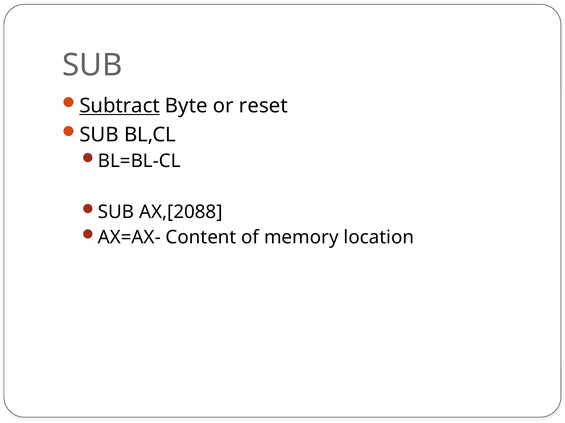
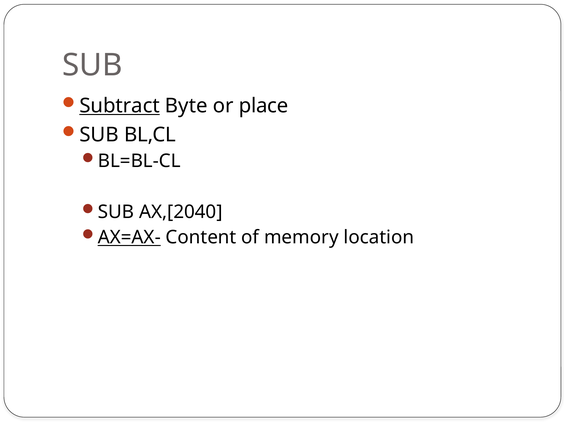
reset: reset -> place (264, 106)
AX,[2088: AX,[2088 -> AX,[2040 (181, 212)
AX=AX- underline: none -> present (129, 238)
